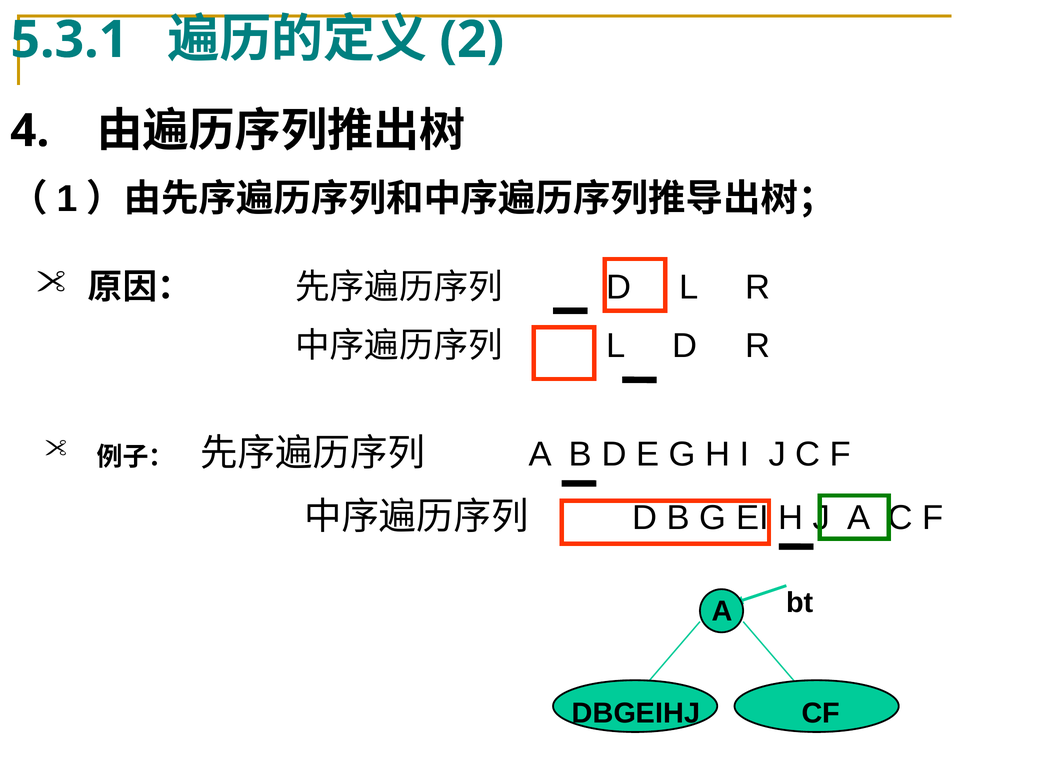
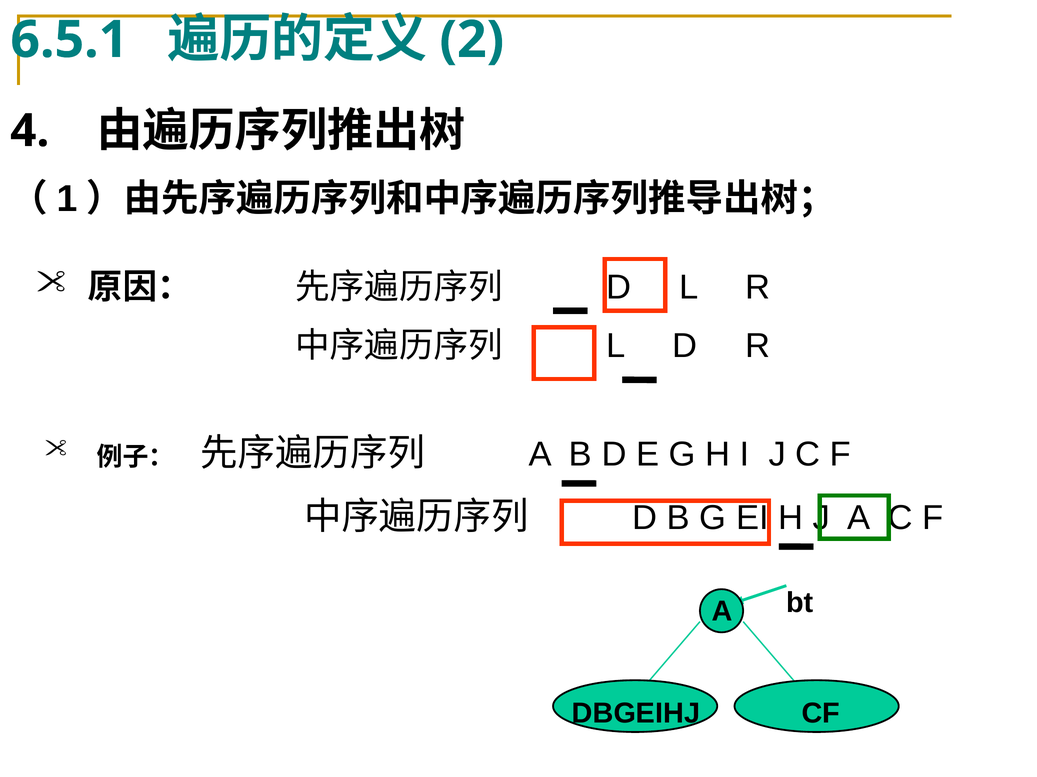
5.3.1: 5.3.1 -> 6.5.1 (69, 40)
